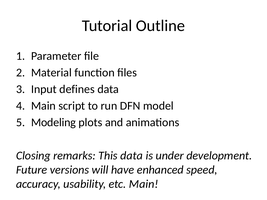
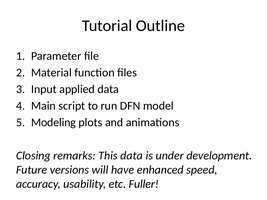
defines: defines -> applied (77, 89)
etc Main: Main -> Fuller (144, 184)
